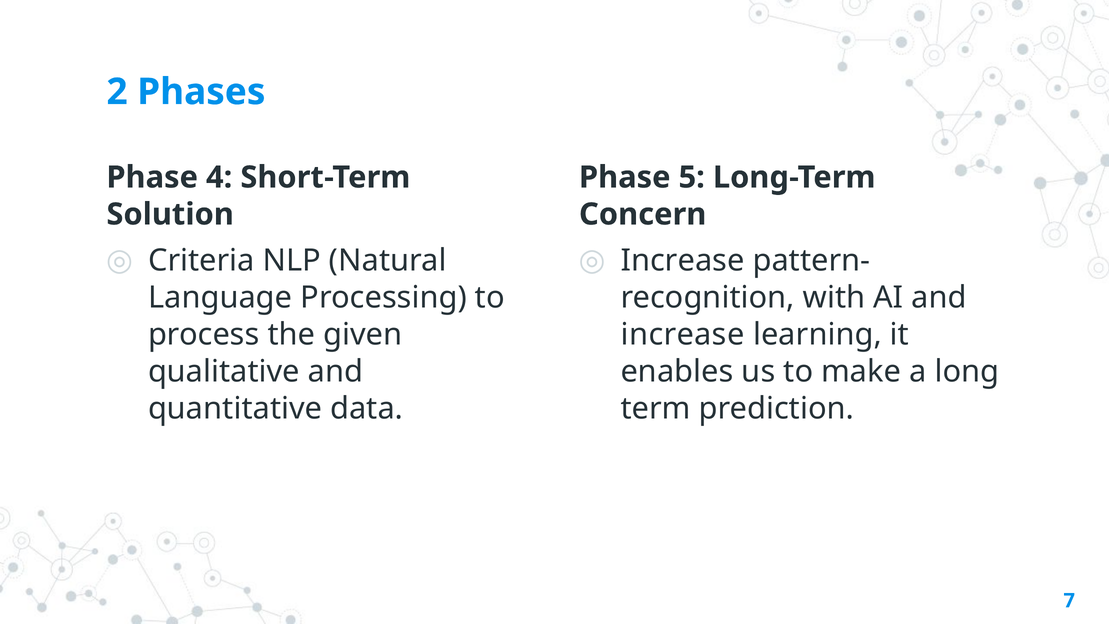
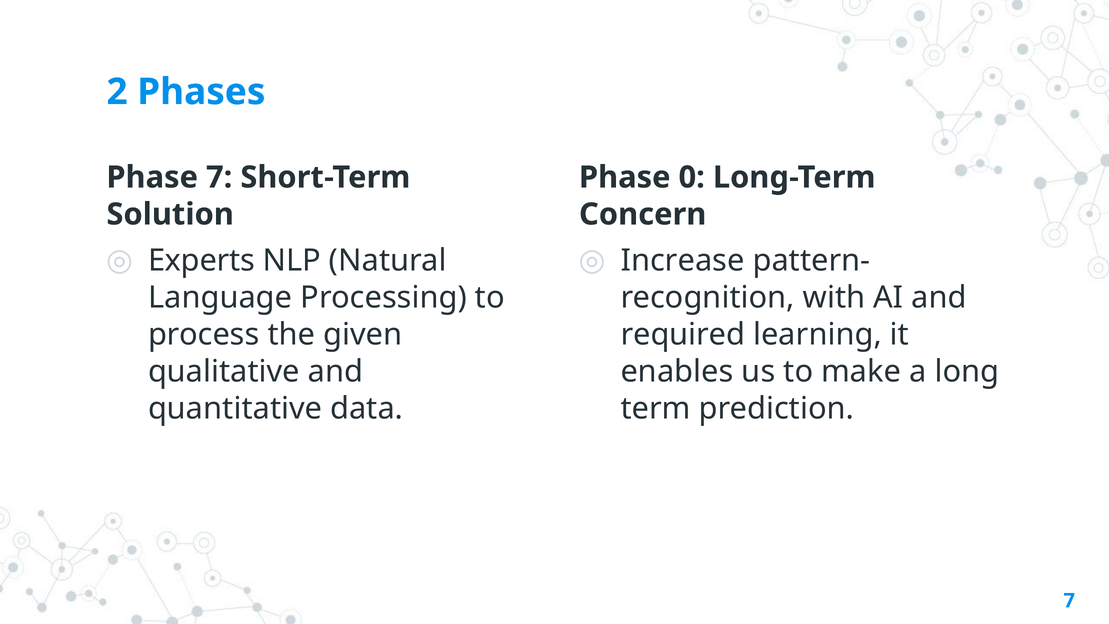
Phase 4: 4 -> 7 (219, 177)
5: 5 -> 0 (692, 177)
Criteria: Criteria -> Experts (202, 261)
increase: increase -> required (683, 334)
